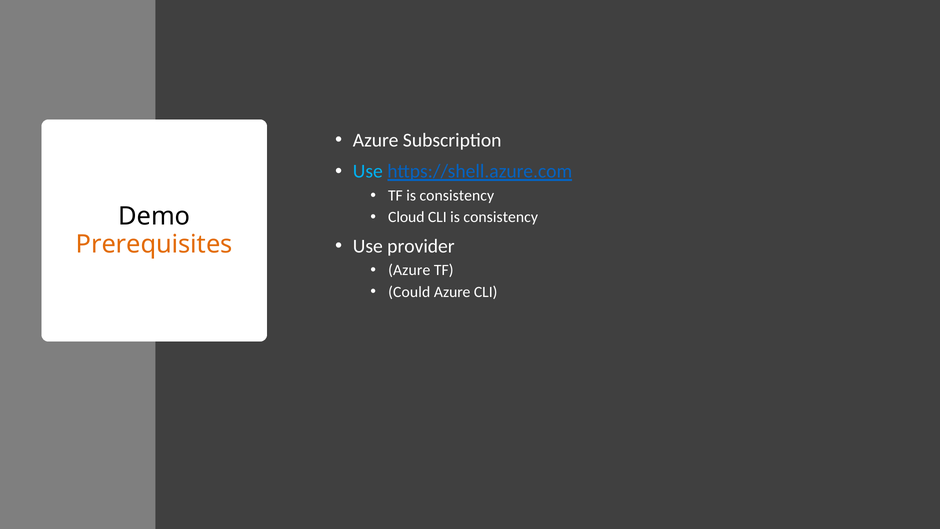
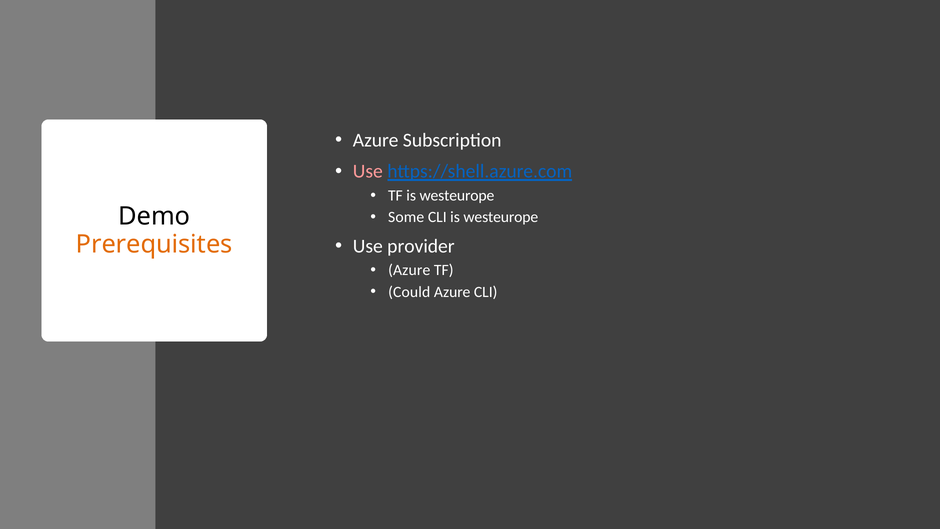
Use colour: light blue -> pink (368, 171)
TF is consistency: consistency -> westeurope (457, 195)
Cloud: Cloud -> Some (406, 217)
CLI is consistency: consistency -> westeurope (501, 217)
